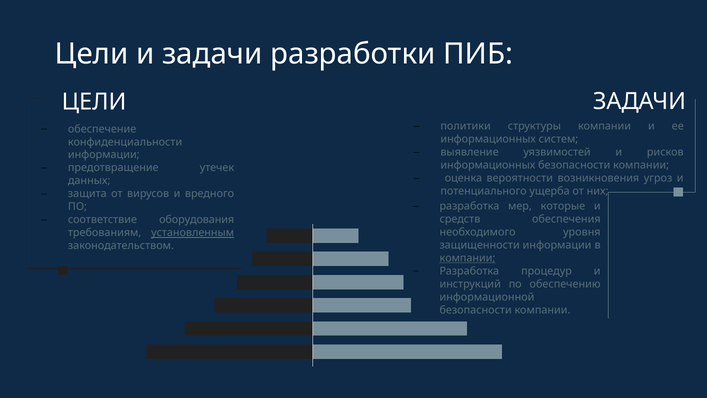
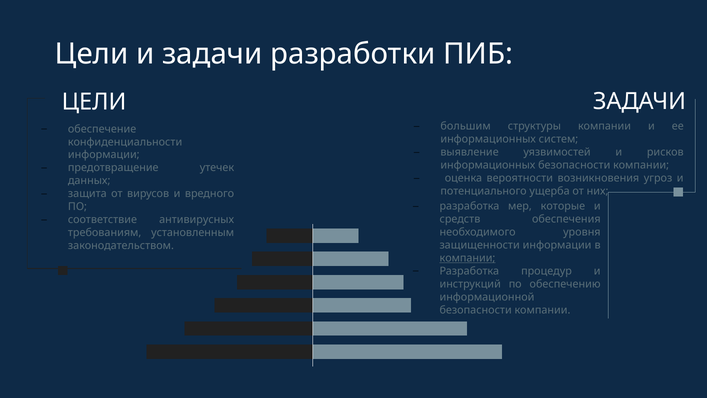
политики: политики -> большим (466, 126)
оборудования: оборудования -> антивирусных (197, 220)
установленным underline: present -> none (193, 233)
